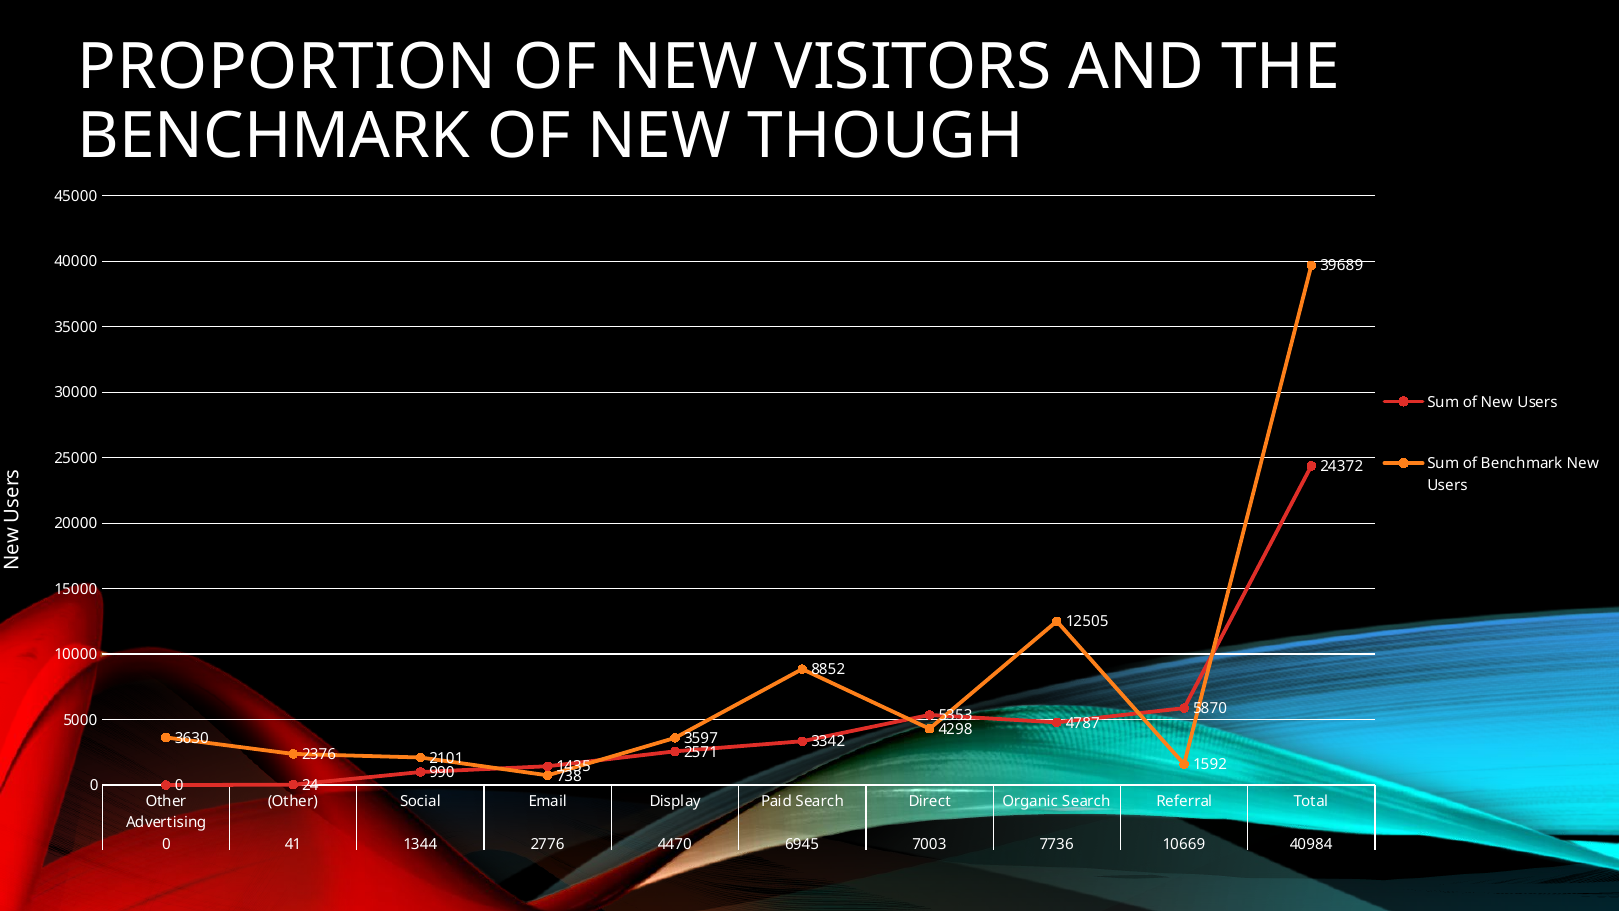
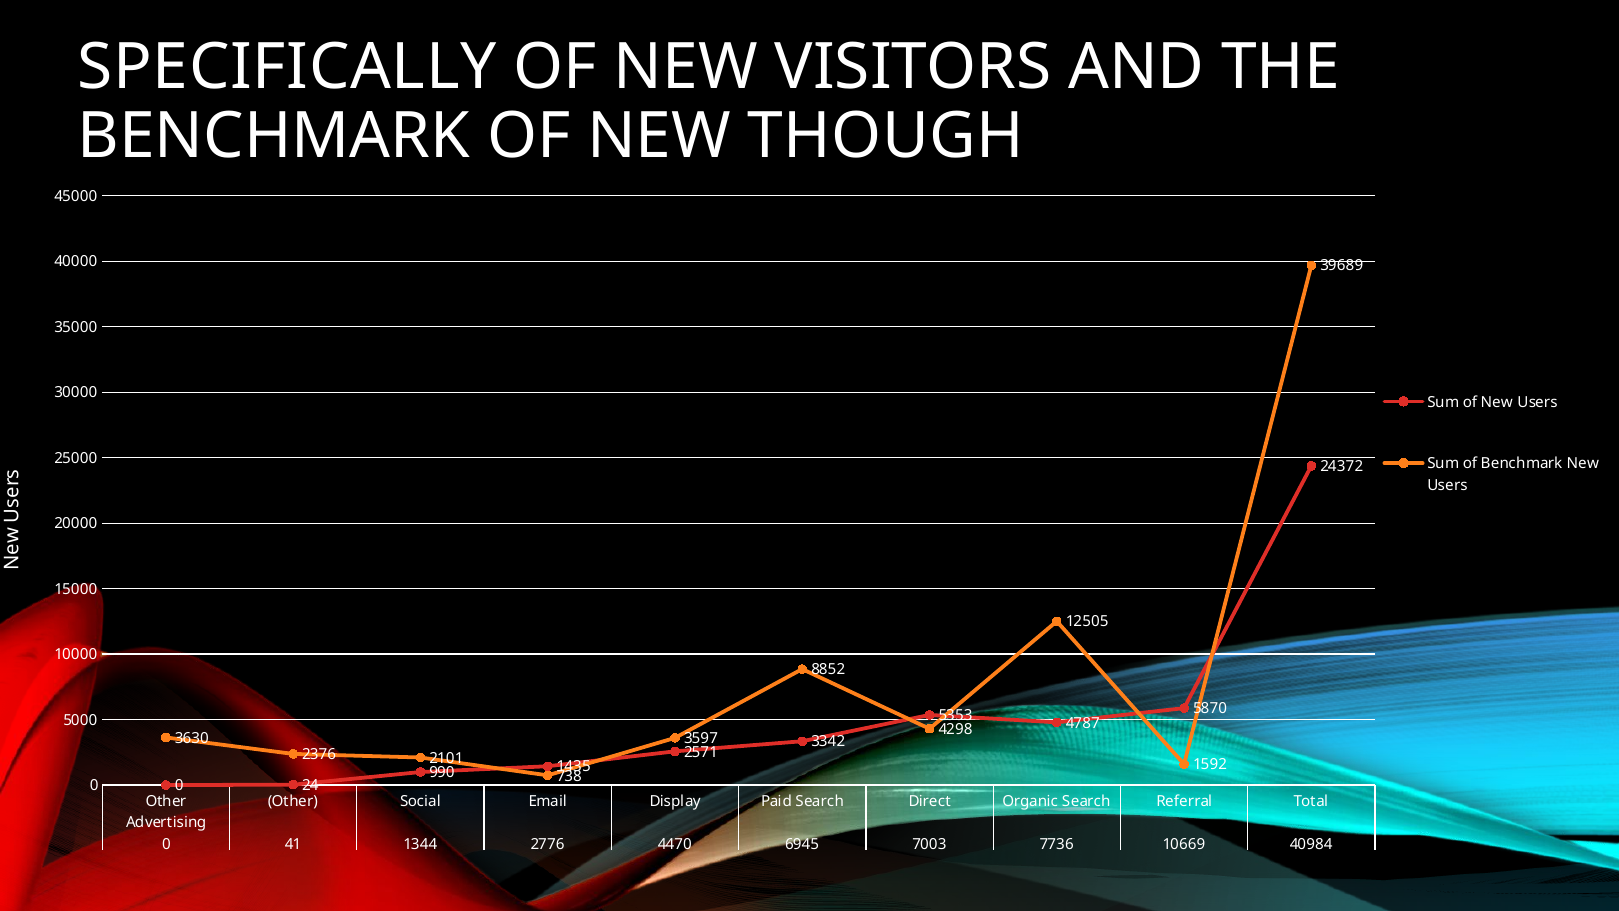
PROPORTION: PROPORTION -> SPECIFICALLY (287, 67)
